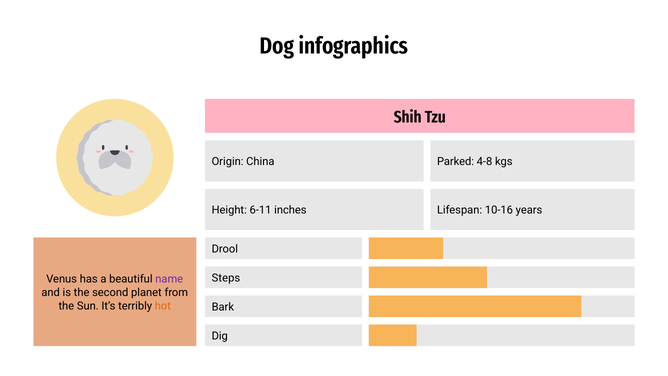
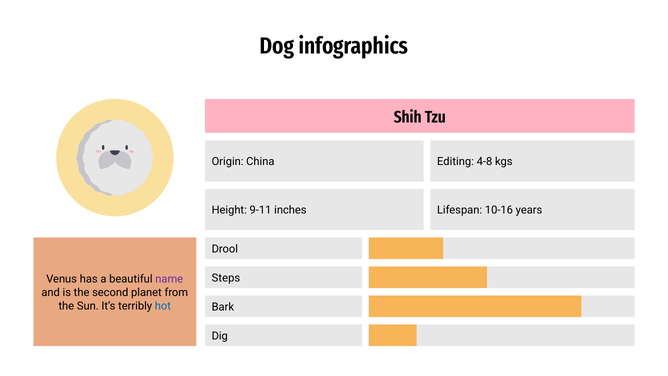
Parked: Parked -> Editing (455, 162)
6-11: 6-11 -> 9-11 (261, 210)
hot colour: orange -> blue (163, 306)
